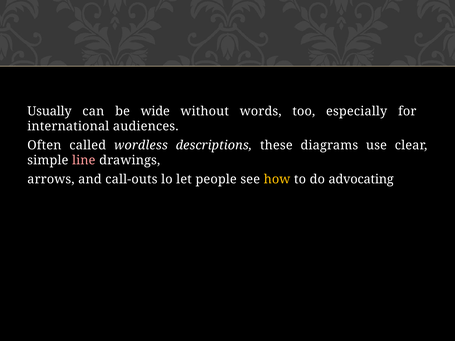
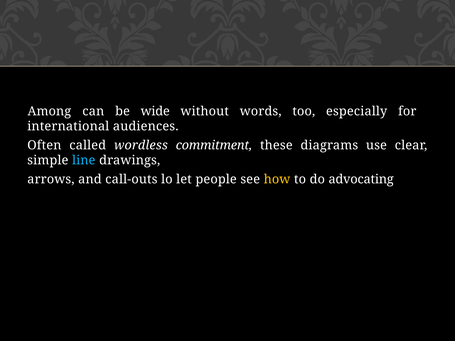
Usually: Usually -> Among (49, 111)
descriptions: descriptions -> commitment (214, 145)
line colour: pink -> light blue (84, 161)
